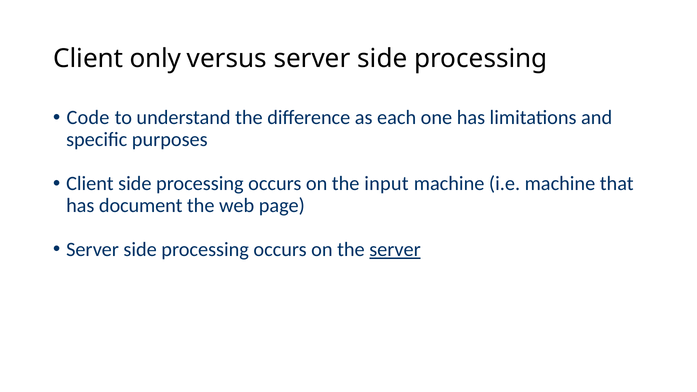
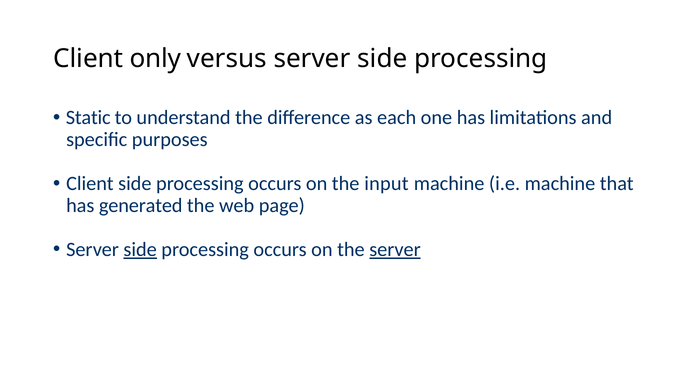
Code: Code -> Static (88, 118)
document: document -> generated (141, 206)
side underline: none -> present (140, 250)
